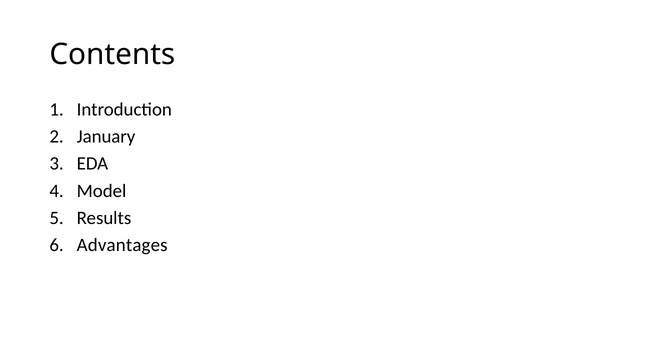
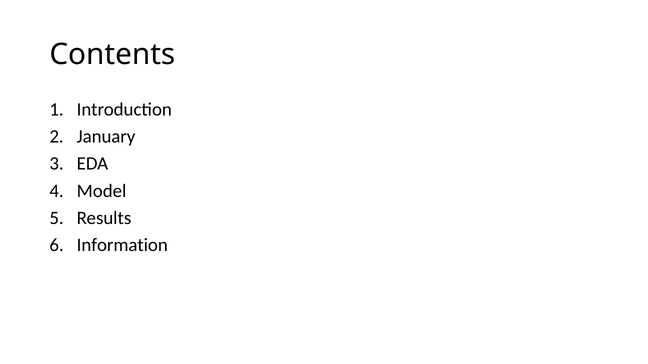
Advantages: Advantages -> Information (122, 245)
